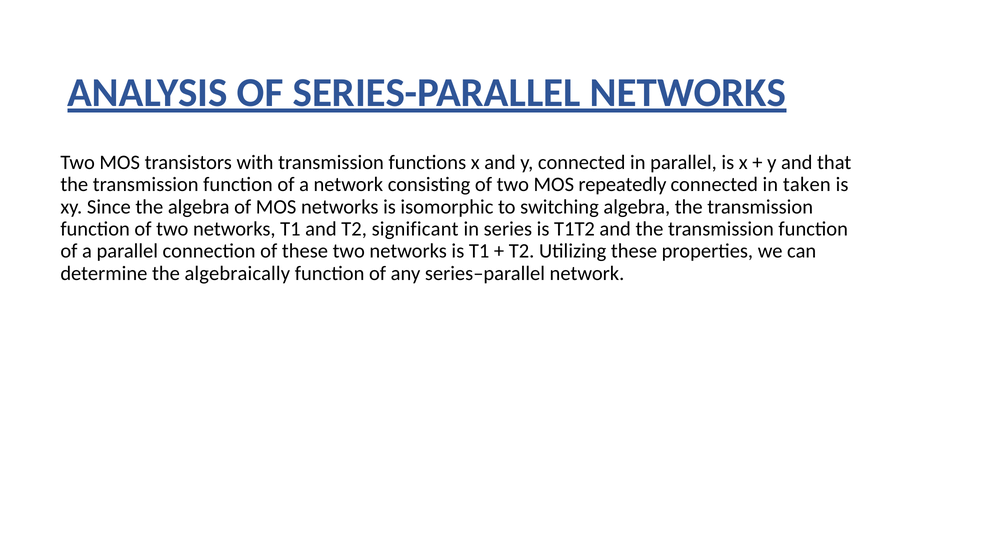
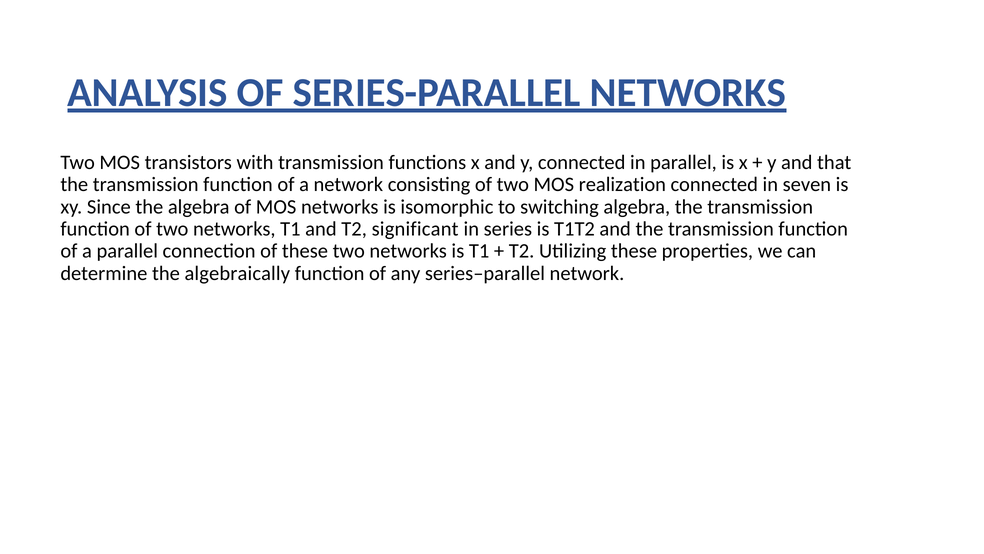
repeatedly: repeatedly -> realization (622, 184)
taken: taken -> seven (807, 184)
